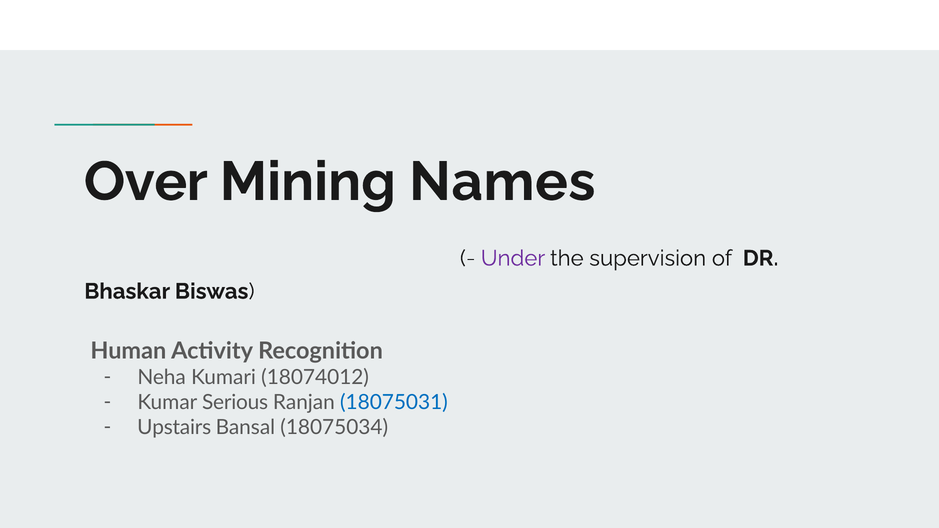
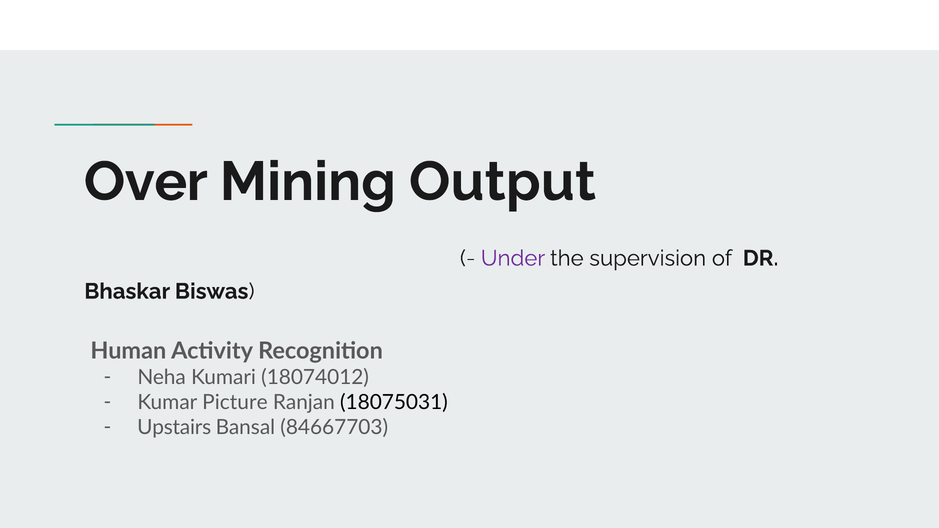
Names: Names -> Output (502, 182)
Serious: Serious -> Picture (235, 402)
18075031 colour: blue -> black (394, 402)
18075034: 18075034 -> 84667703 (334, 427)
